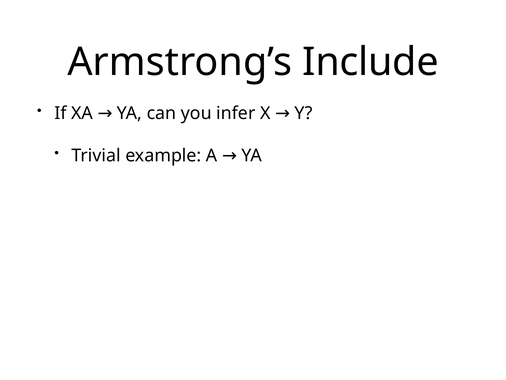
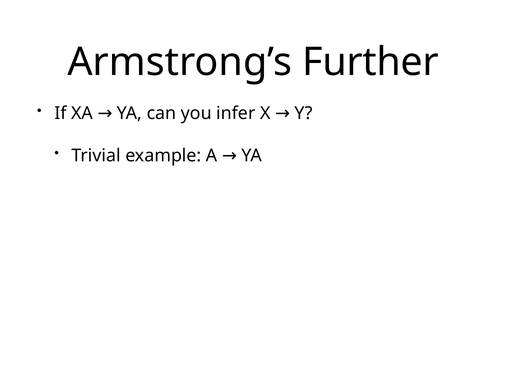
Include: Include -> Further (370, 62)
